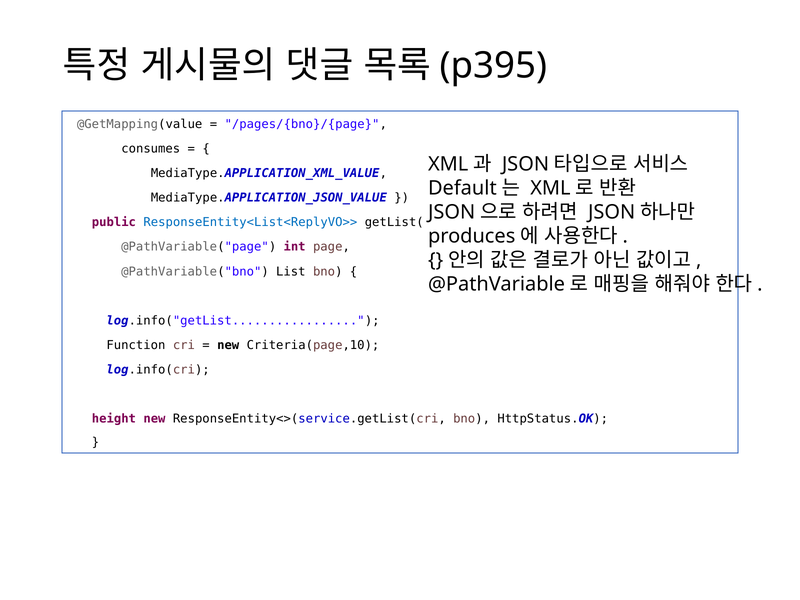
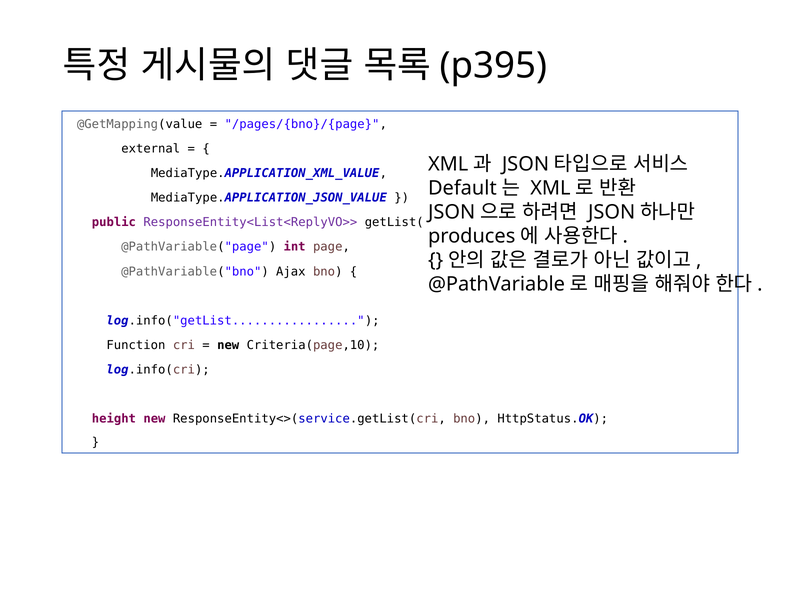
consumes: consumes -> external (151, 149)
ResponseEntity<List<ReplyVO>> colour: blue -> purple (250, 222)
List: List -> Ajax (291, 271)
